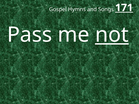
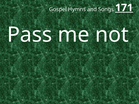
not underline: present -> none (112, 35)
